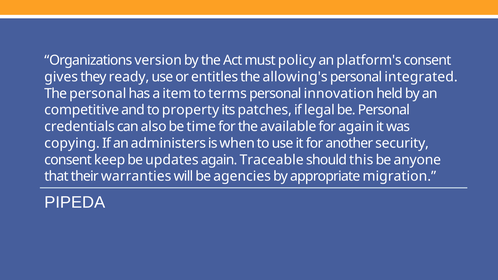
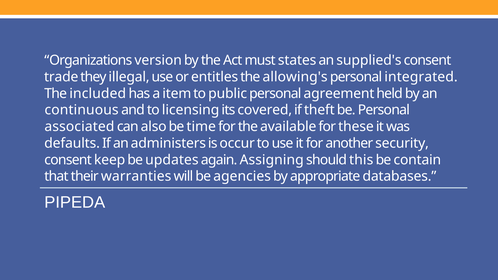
policy: policy -> states (297, 60)
platform's: platform's -> supplied's (369, 60)
gives: gives -> trade (61, 77)
ready: ready -> illegal (129, 77)
The personal: personal -> included (98, 93)
terms: terms -> public (228, 93)
innovation: innovation -> agreement (339, 93)
competitive: competitive -> continuous (82, 110)
property: property -> licensing (191, 110)
patches: patches -> covered (265, 110)
legal: legal -> theft (319, 110)
credentials: credentials -> associated (79, 127)
for again: again -> these (356, 127)
copying: copying -> defaults (72, 143)
when: when -> occur (237, 143)
Traceable: Traceable -> Assigning (272, 160)
anyone: anyone -> contain (417, 160)
migration: migration -> databases (399, 177)
